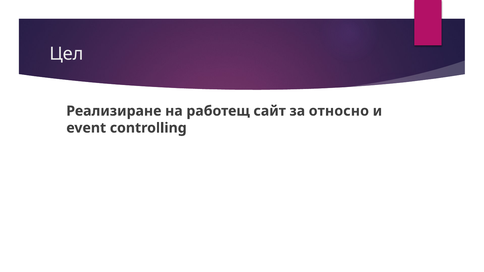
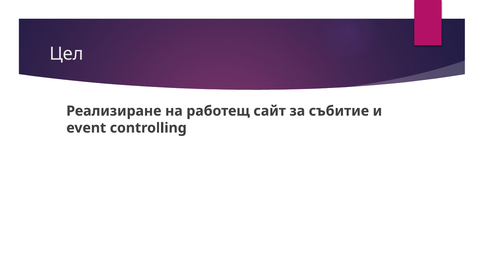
относно: относно -> събитие (339, 111)
